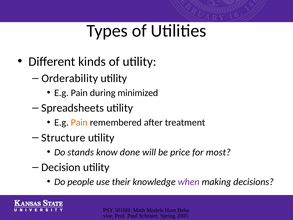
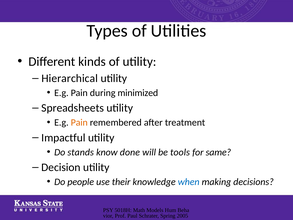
Orderability: Orderability -> Hierarchical (70, 78)
Structure: Structure -> Impactful (63, 137)
price: price -> tools (180, 152)
most: most -> same (218, 152)
when colour: purple -> blue (189, 182)
